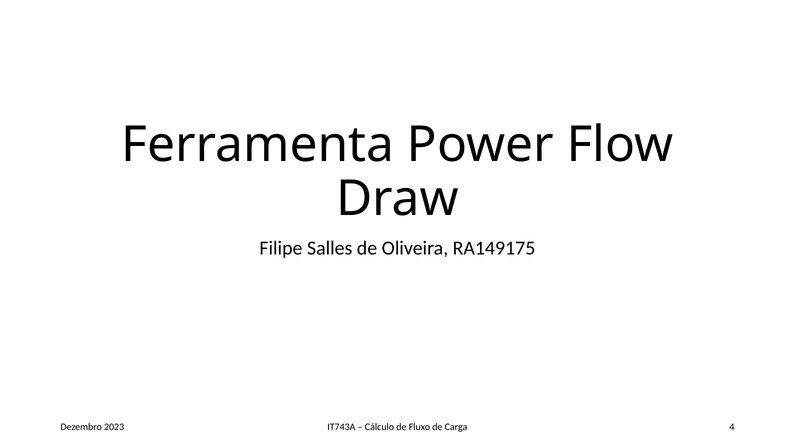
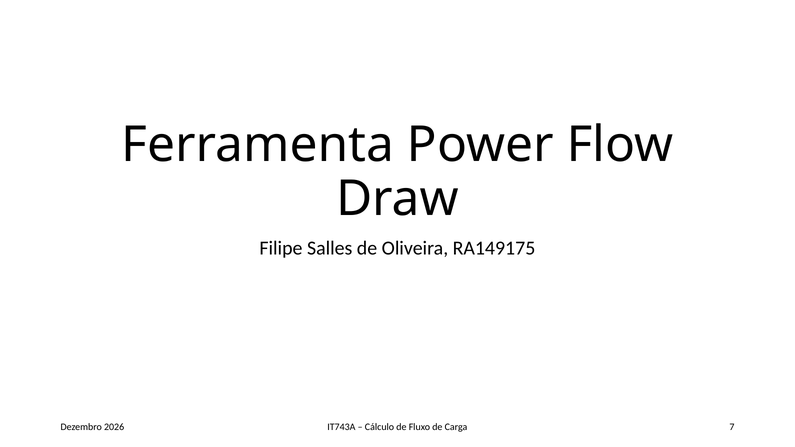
4: 4 -> 7 (732, 427)
2023: 2023 -> 2026 (114, 427)
